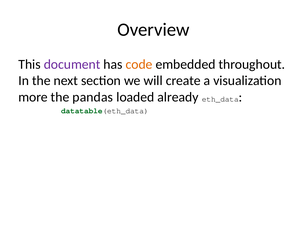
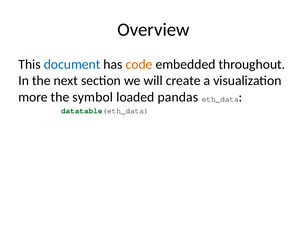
document colour: purple -> blue (72, 64)
pandas: pandas -> symbol (93, 97)
already: already -> pandas (178, 97)
